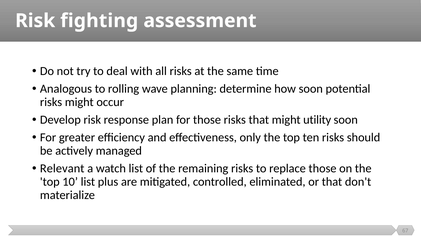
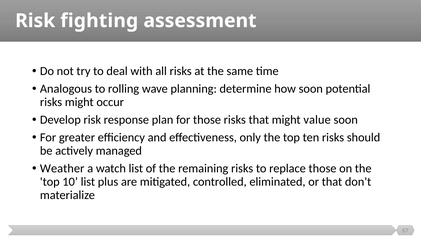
utility: utility -> value (317, 120)
Relevant: Relevant -> Weather (62, 168)
